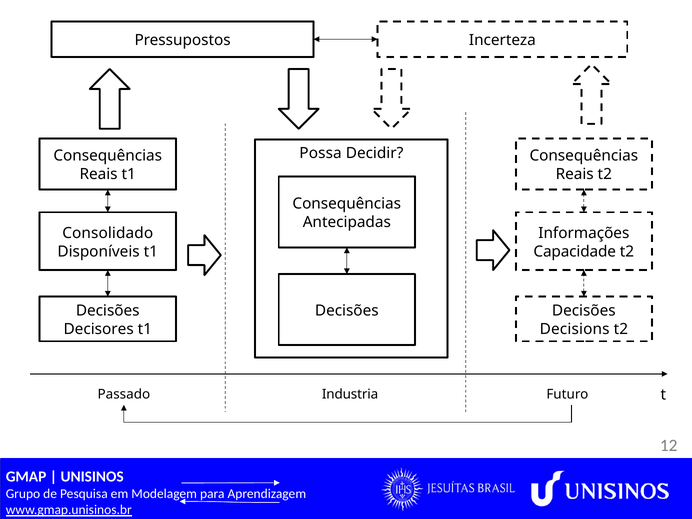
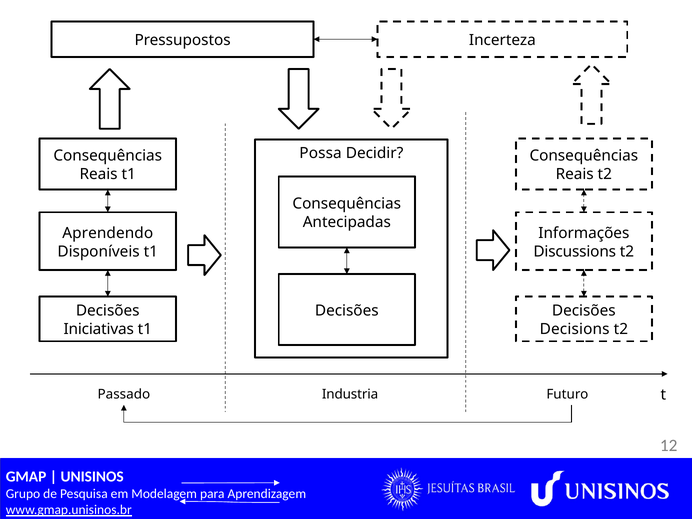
Consolidado: Consolidado -> Aprendendo (108, 233)
Capacidade: Capacidade -> Discussions (575, 251)
Decisores: Decisores -> Iniciativas (99, 329)
